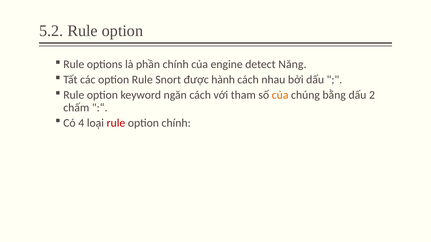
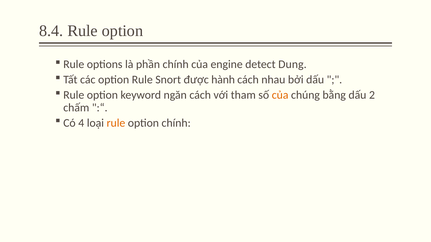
5.2: 5.2 -> 8.4 (51, 31)
Năng: Năng -> Dung (292, 64)
rule colour: red -> orange (116, 123)
